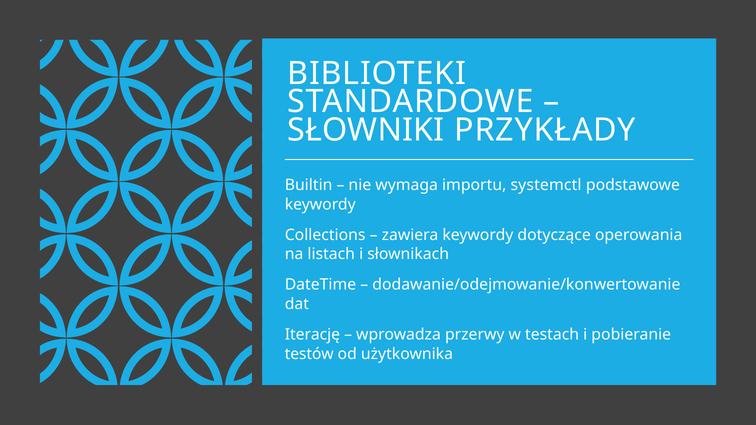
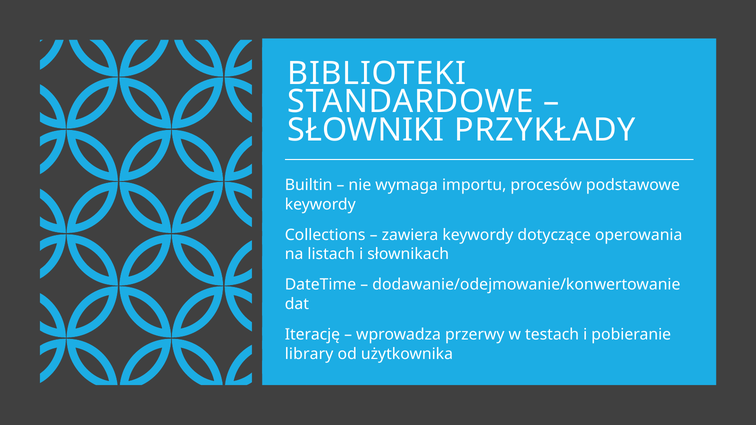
systemctl: systemctl -> procesów (546, 185)
testów: testów -> library (309, 354)
